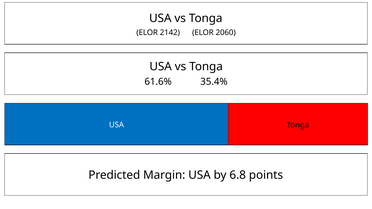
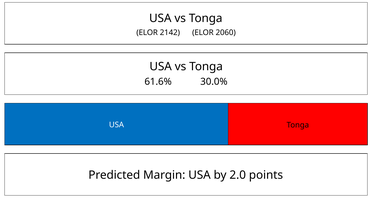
35.4%: 35.4% -> 30.0% (214, 82)
6.8: 6.8 -> 2.0 (238, 175)
